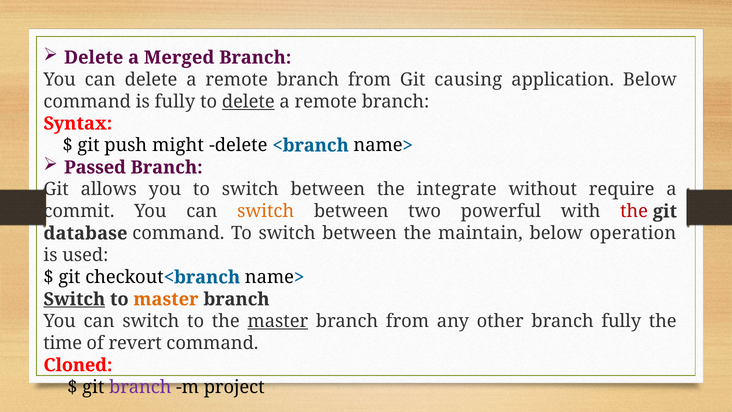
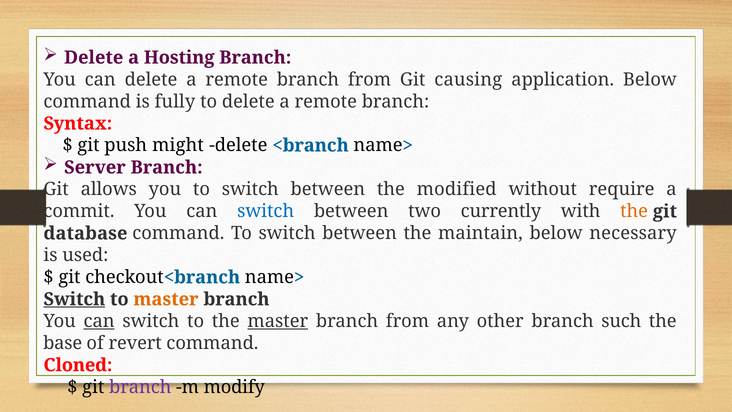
Merged: Merged -> Hosting (179, 58)
delete underline: present -> none (248, 101)
Passed: Passed -> Server (95, 167)
integrate: integrate -> modified (457, 189)
switch colour: orange -> blue (266, 211)
powerful: powerful -> currently (501, 211)
the colour: red -> orange (634, 211)
operation: operation -> necessary (633, 233)
can underline: none -> present (99, 321)
branch fully: fully -> such (621, 321)
time: time -> base (63, 343)
project: project -> modify (234, 387)
